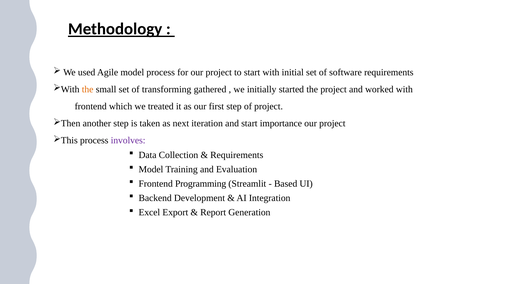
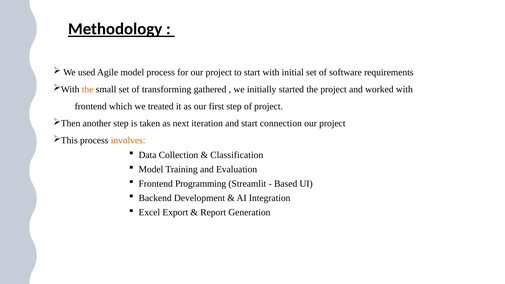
importance: importance -> connection (281, 124)
involves colour: purple -> orange (128, 141)
Requirements: Requirements -> Classification (237, 155)
